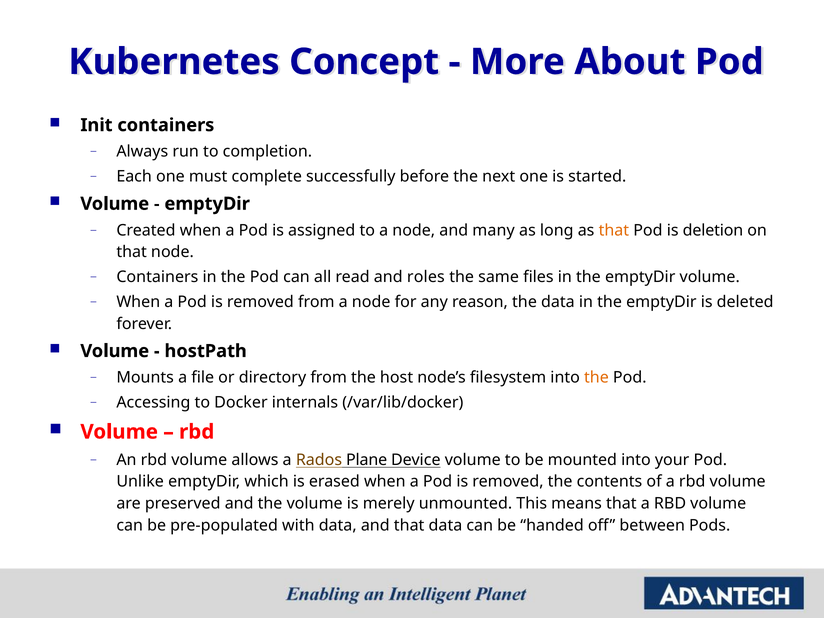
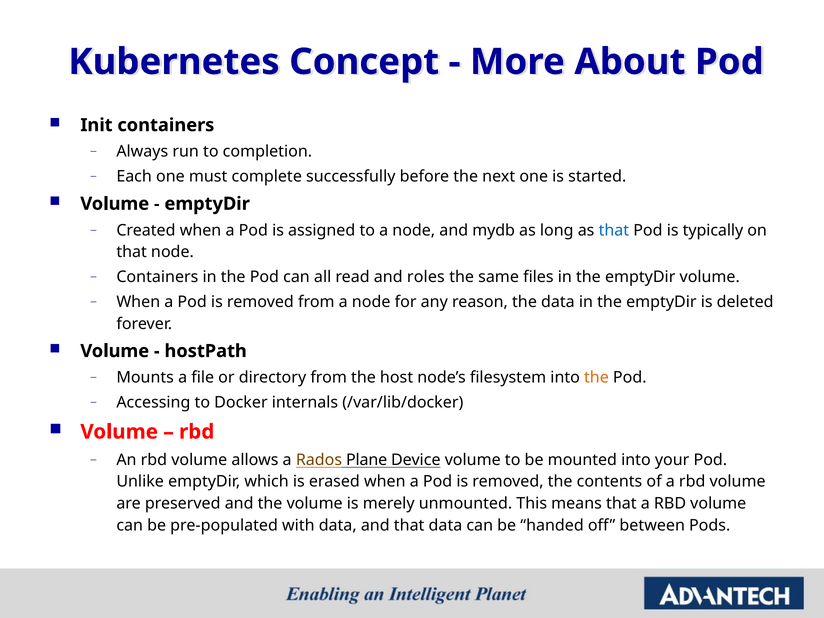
many: many -> mydb (494, 230)
that colour: orange -> blue (614, 230)
deletion: deletion -> typically (713, 230)
